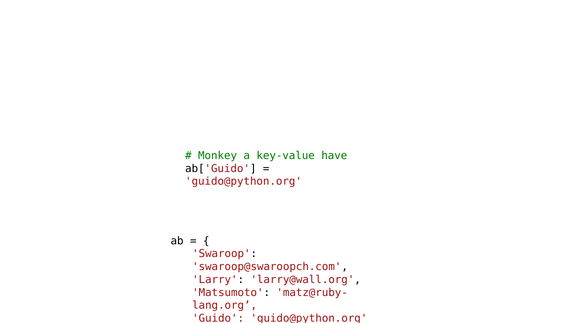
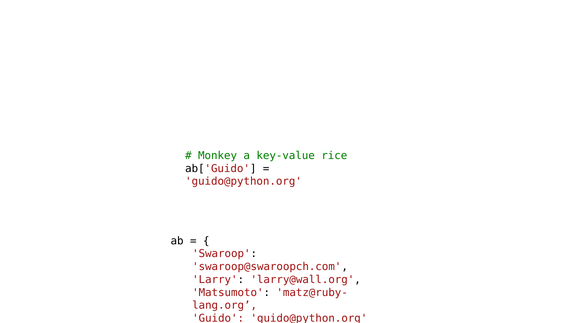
have: have -> rice (334, 156)
